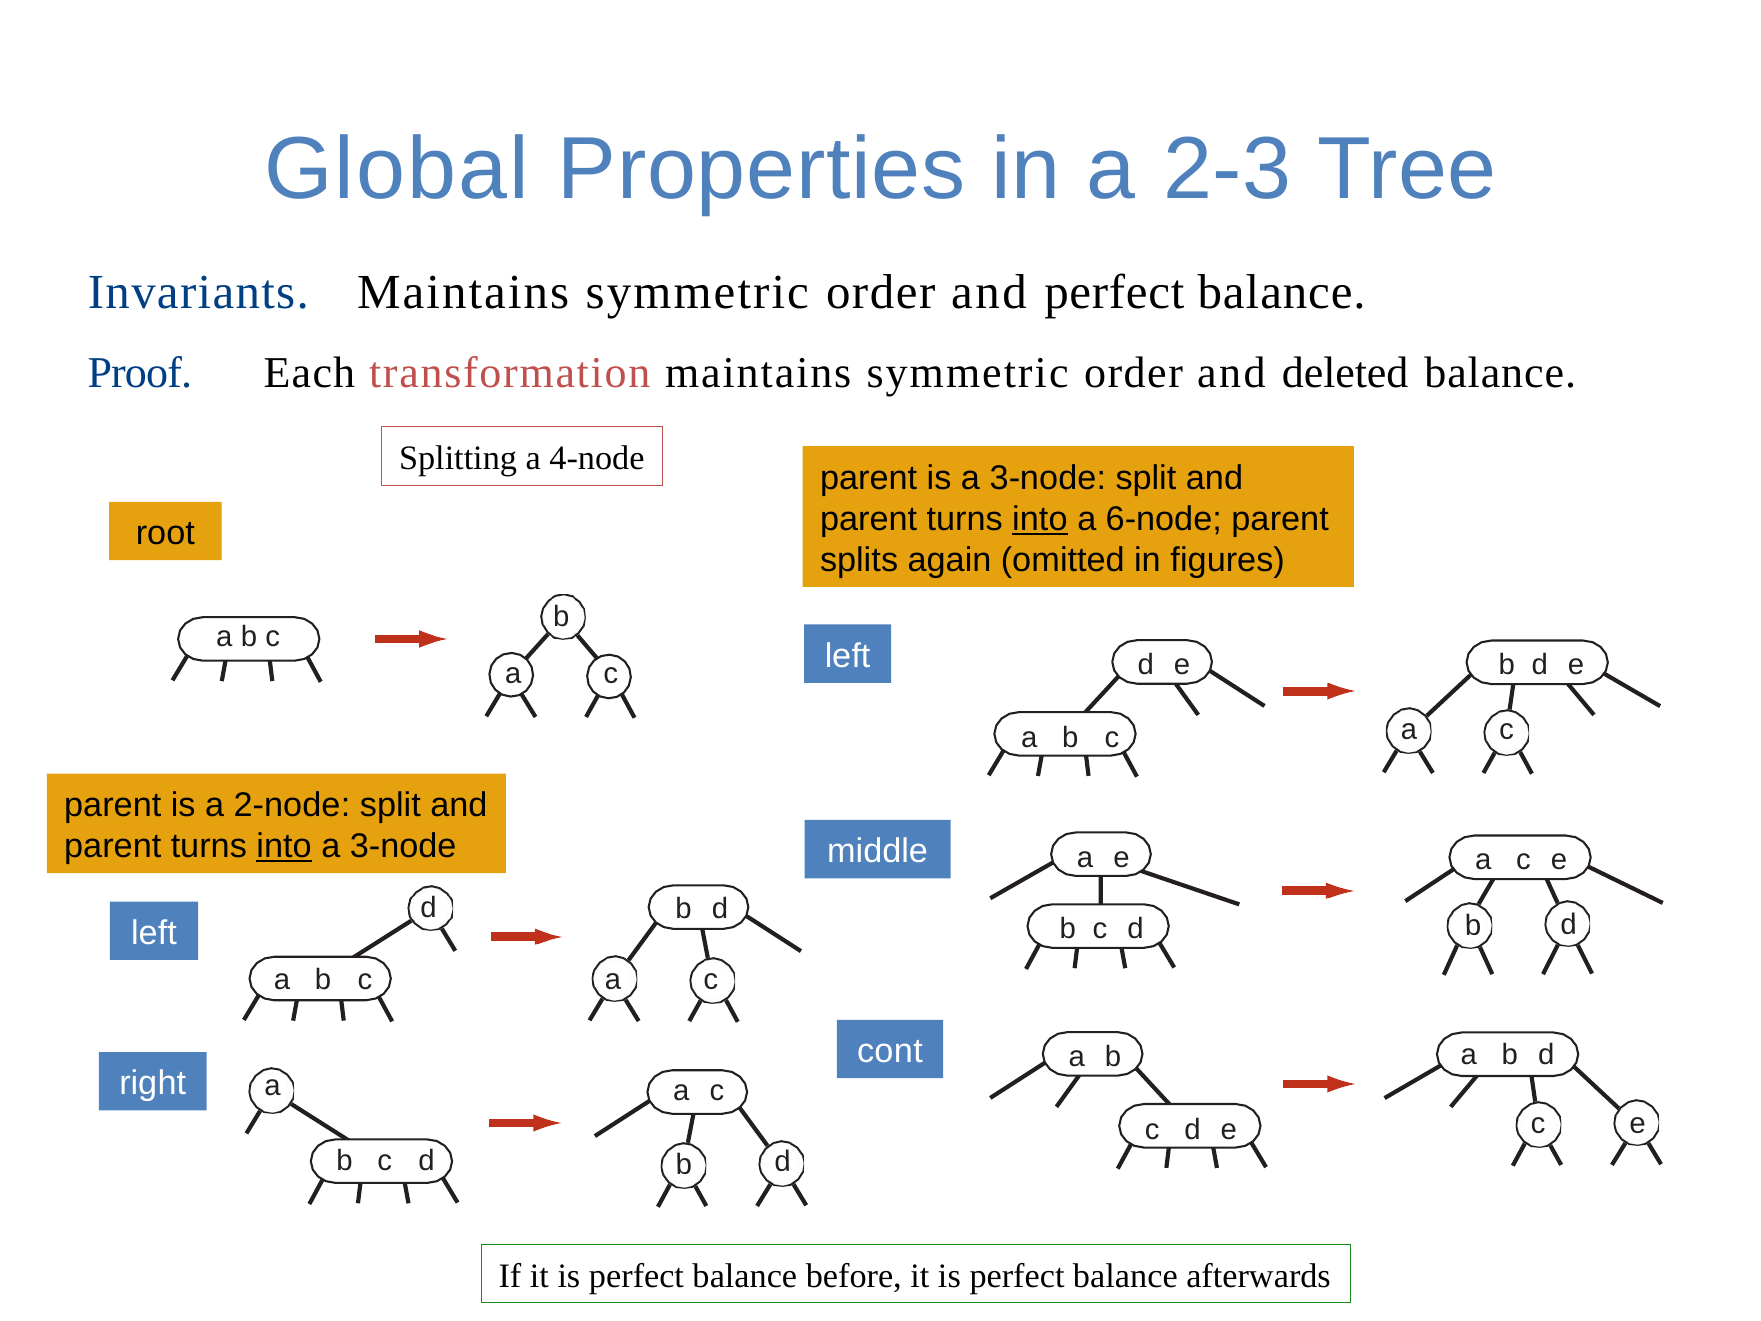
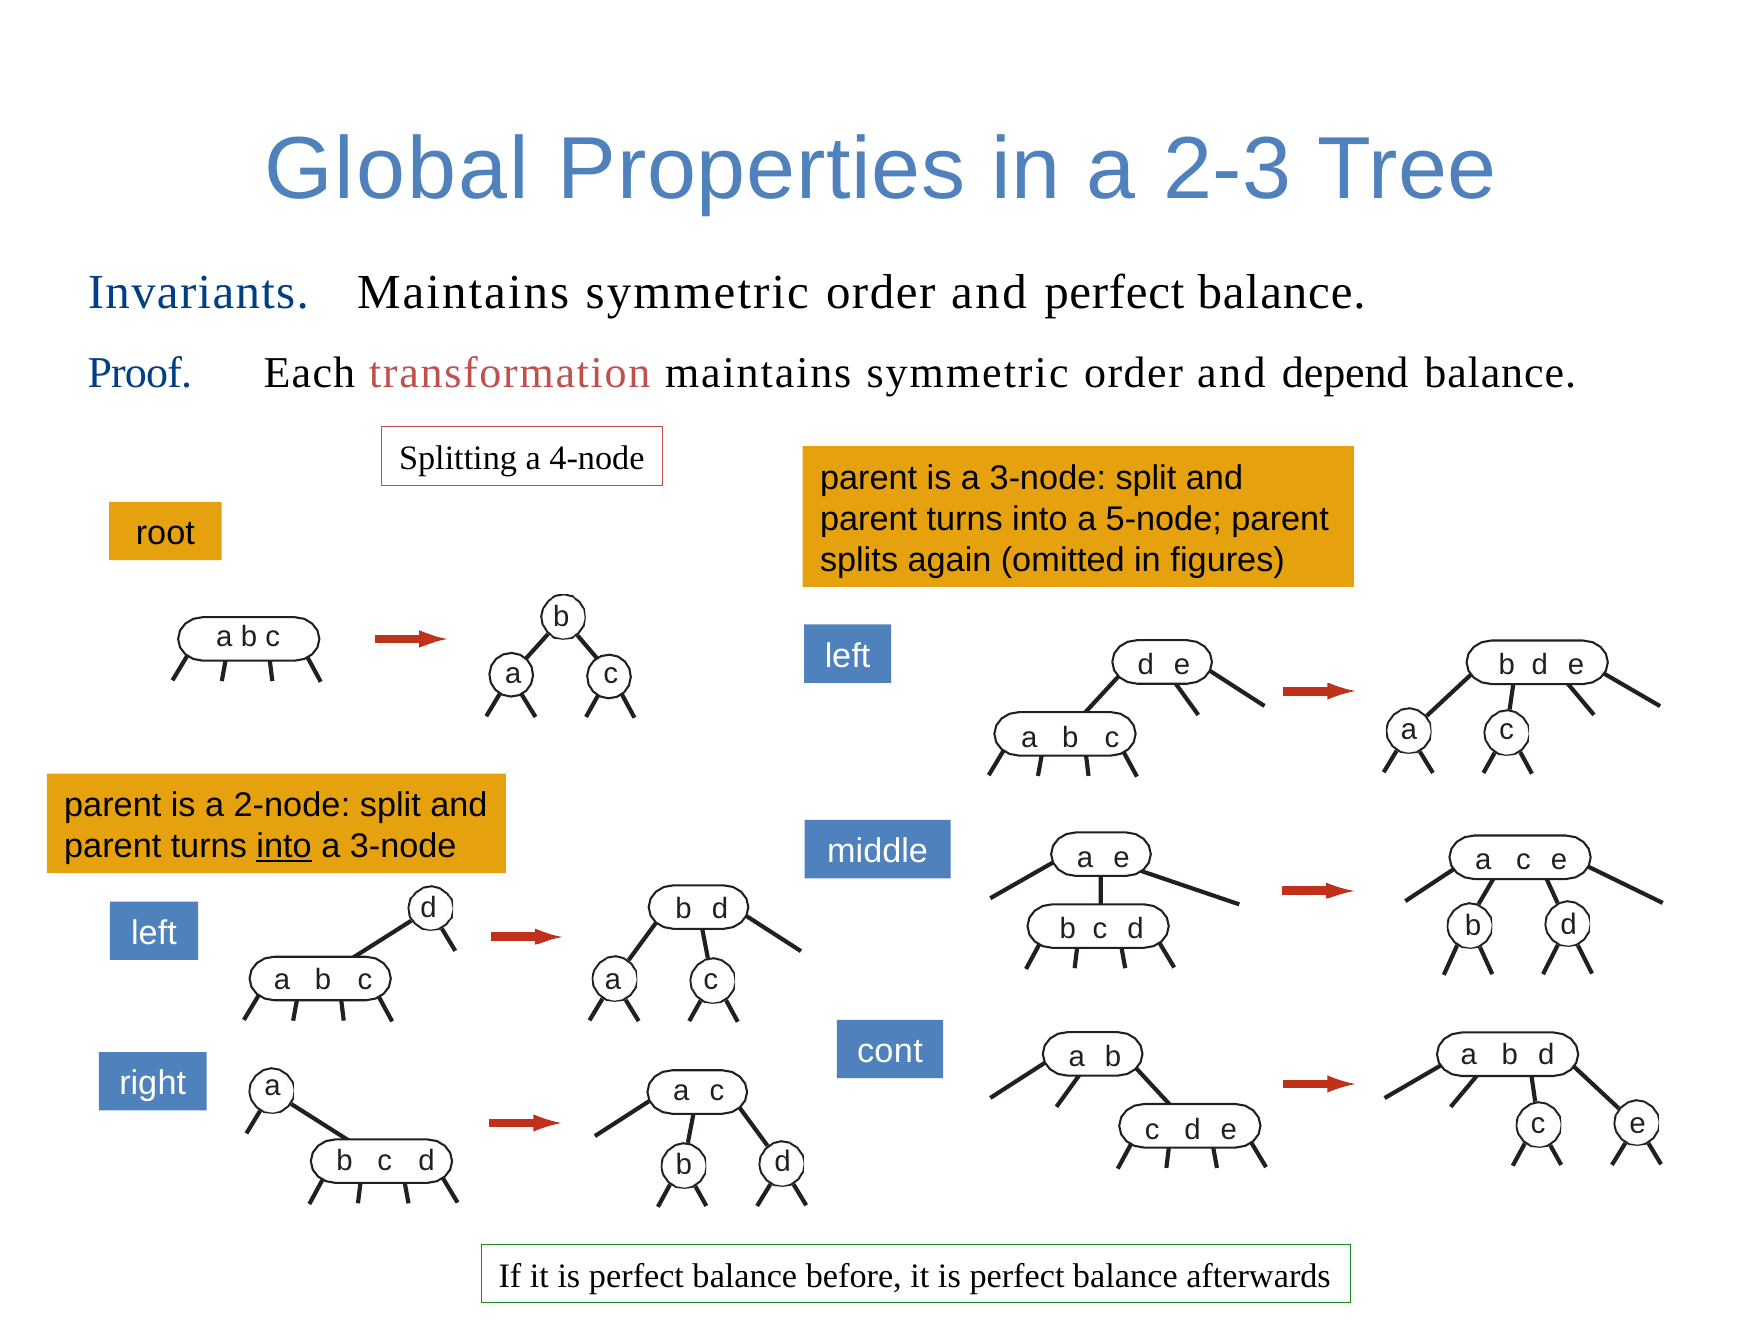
deleted: deleted -> depend (1345, 373)
into underline: present -> none (1040, 519)
6-node: 6-node -> 5-node (1164, 519)
